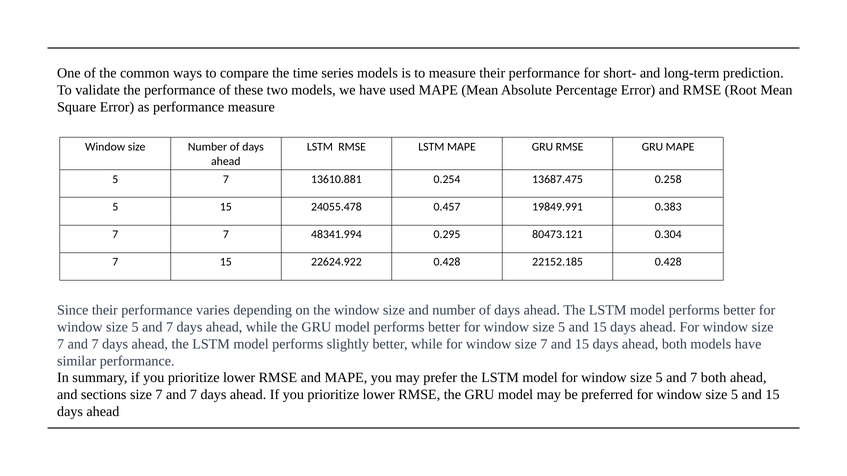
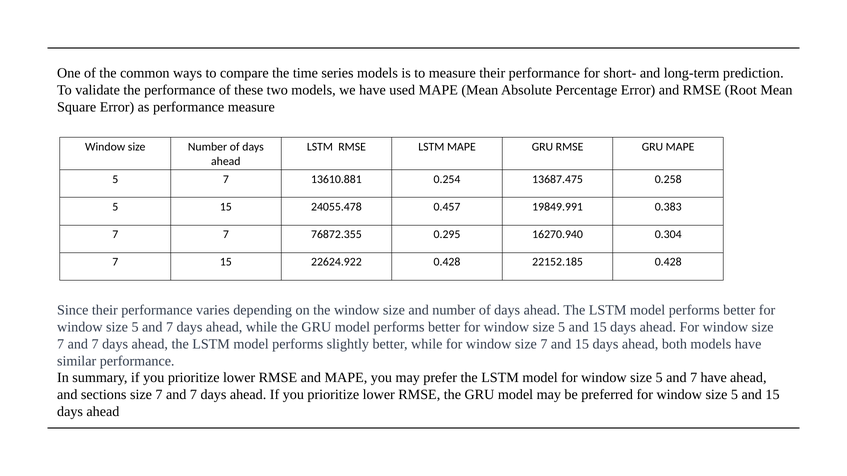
48341.994: 48341.994 -> 76872.355 (336, 235)
80473.121: 80473.121 -> 16270.940 (558, 235)
7 both: both -> have (714, 378)
